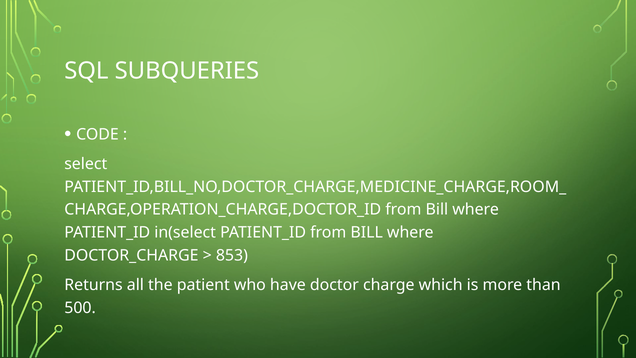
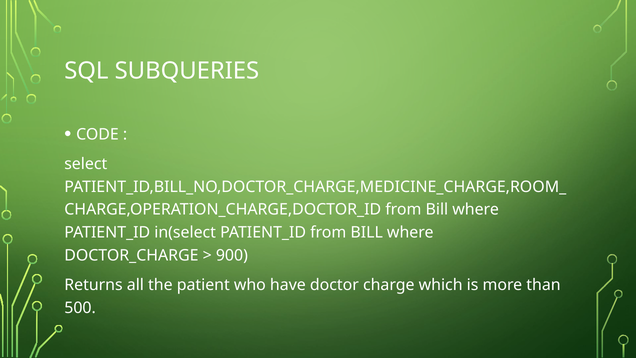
853: 853 -> 900 (232, 255)
